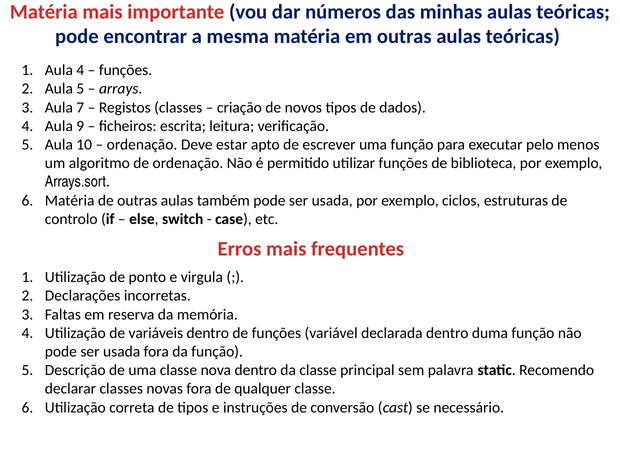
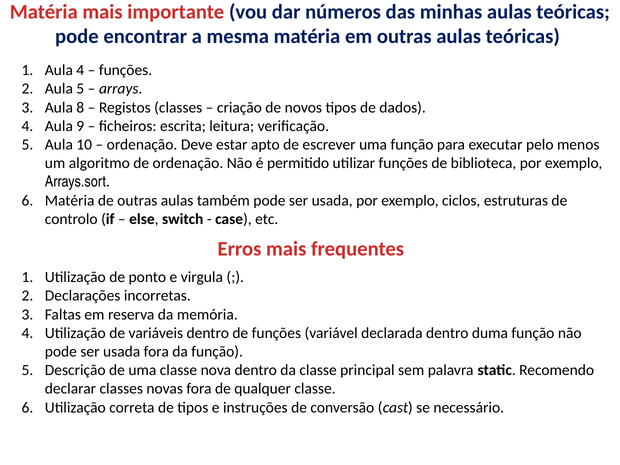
7: 7 -> 8 (80, 107)
